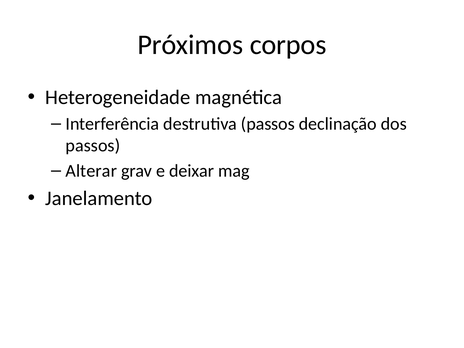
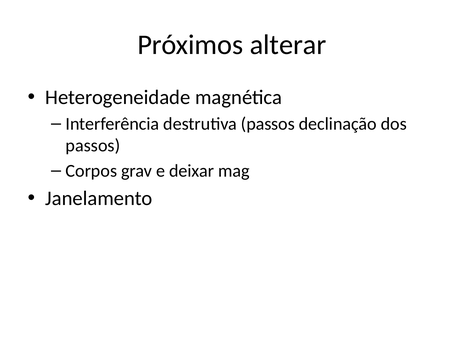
corpos: corpos -> alterar (288, 45)
Alterar: Alterar -> Corpos (91, 171)
